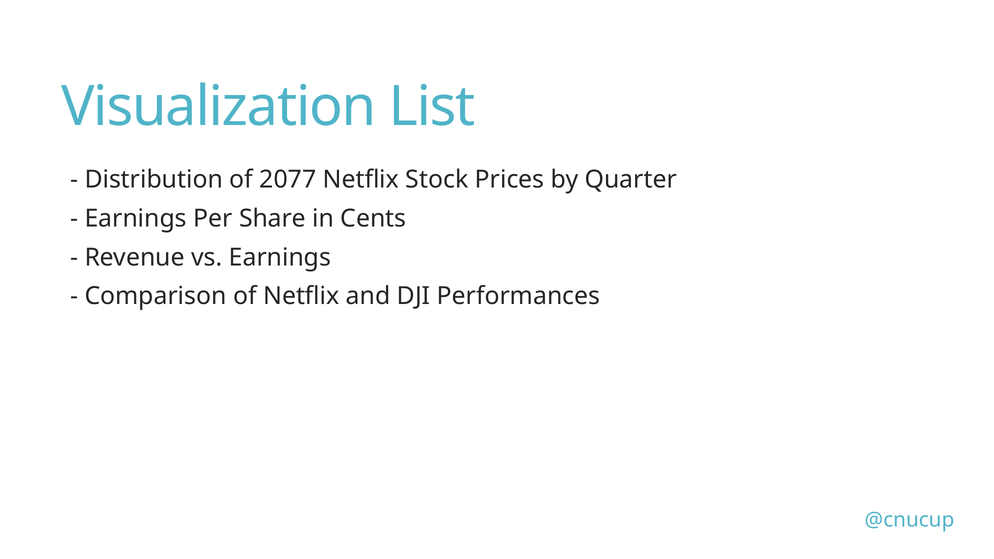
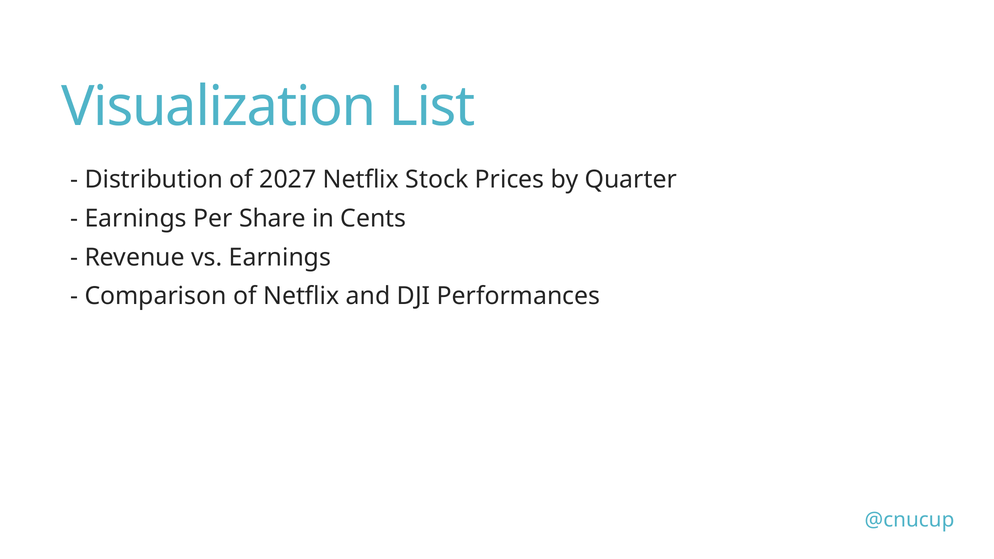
2077: 2077 -> 2027 (288, 180)
